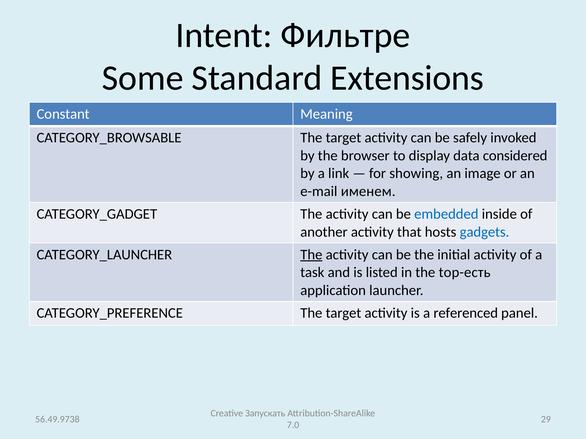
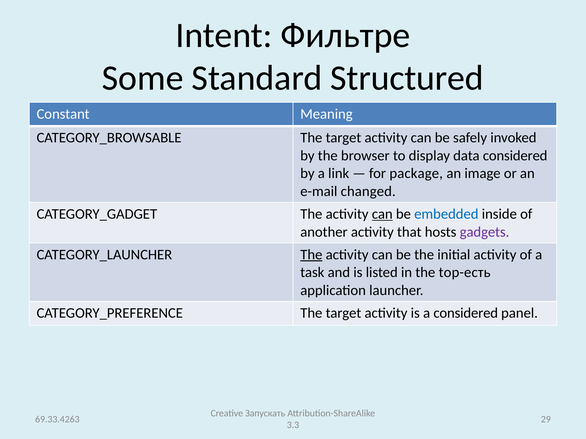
Extensions: Extensions -> Structured (407, 78)
showing: showing -> package (416, 174)
именем: именем -> changed (368, 191)
can underline: none -> present (382, 214)
gadgets colour: blue -> purple (485, 232)
a referenced: referenced -> considered (466, 313)
56.49.9738: 56.49.9738 -> 69.33.4263 (57, 420)
7.0: 7.0 -> 3.3 (293, 426)
